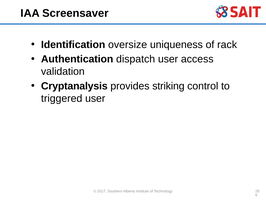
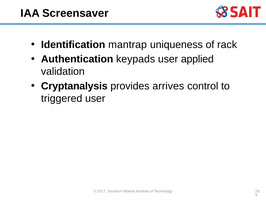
oversize: oversize -> mantrap (128, 45)
dispatch: dispatch -> keypads (136, 59)
access: access -> applied (197, 59)
striking: striking -> arrives (168, 86)
